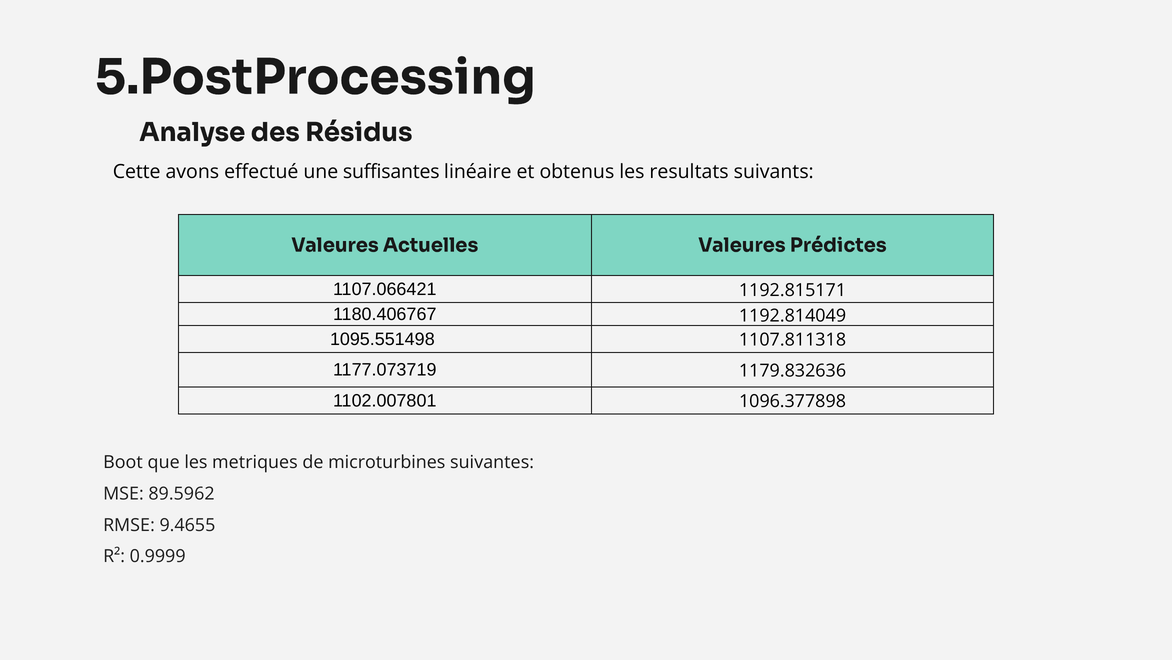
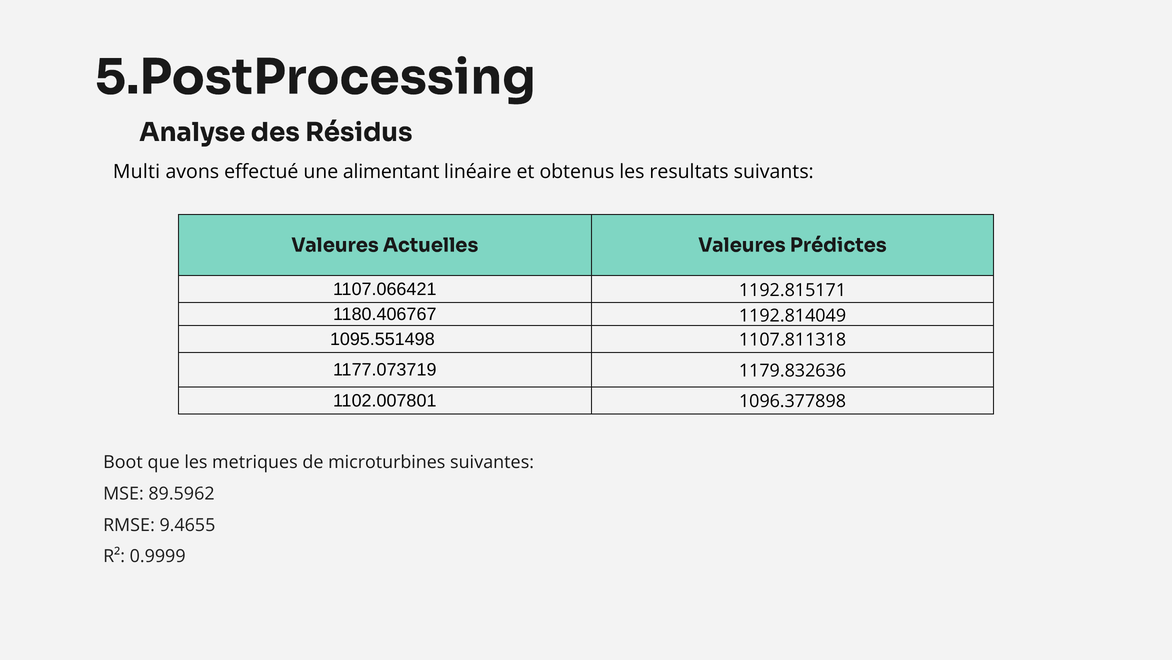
Cette: Cette -> Multi (137, 172)
suffisantes: suffisantes -> alimentant (391, 172)
